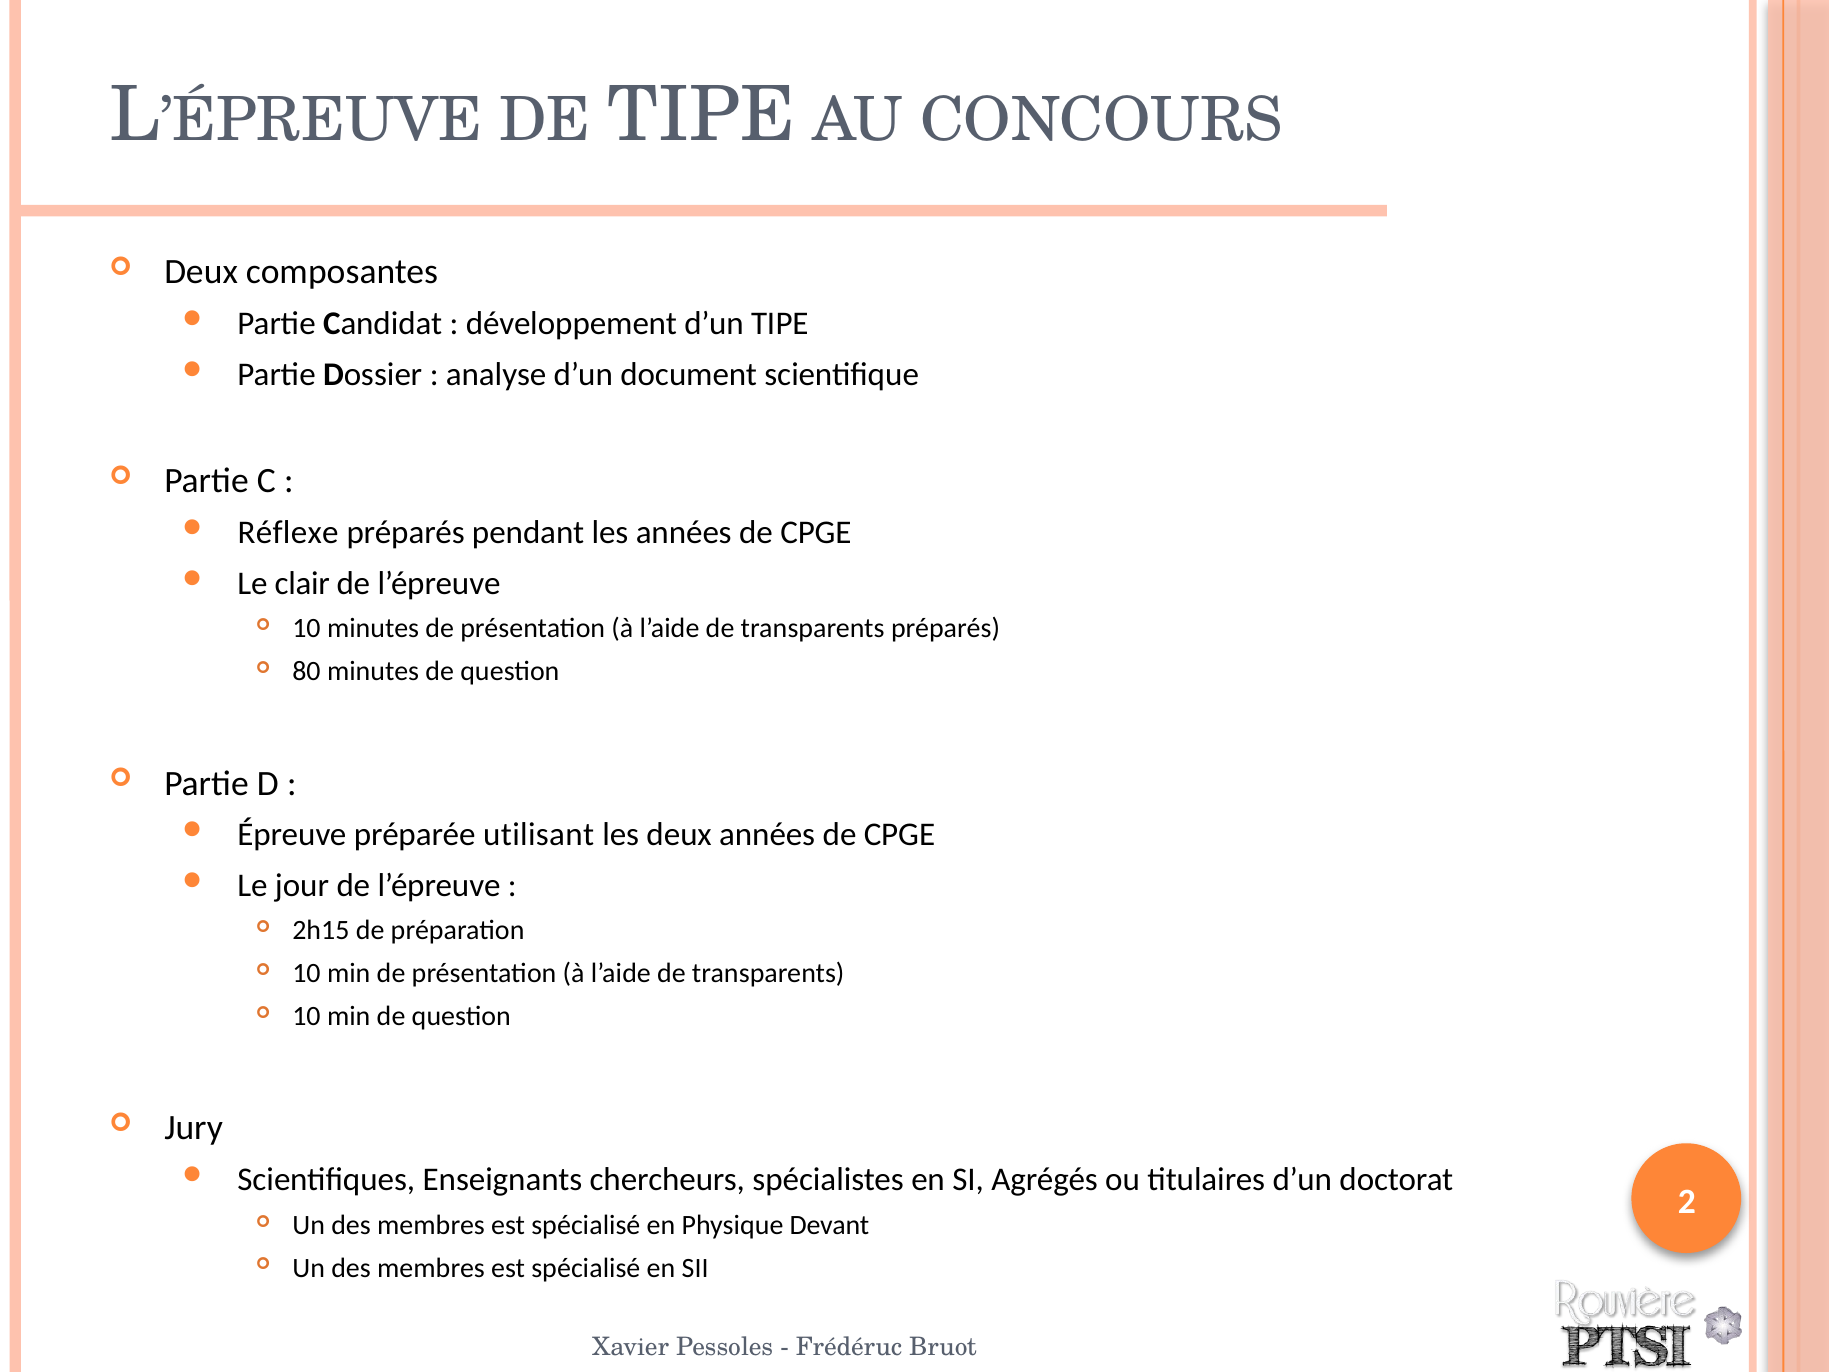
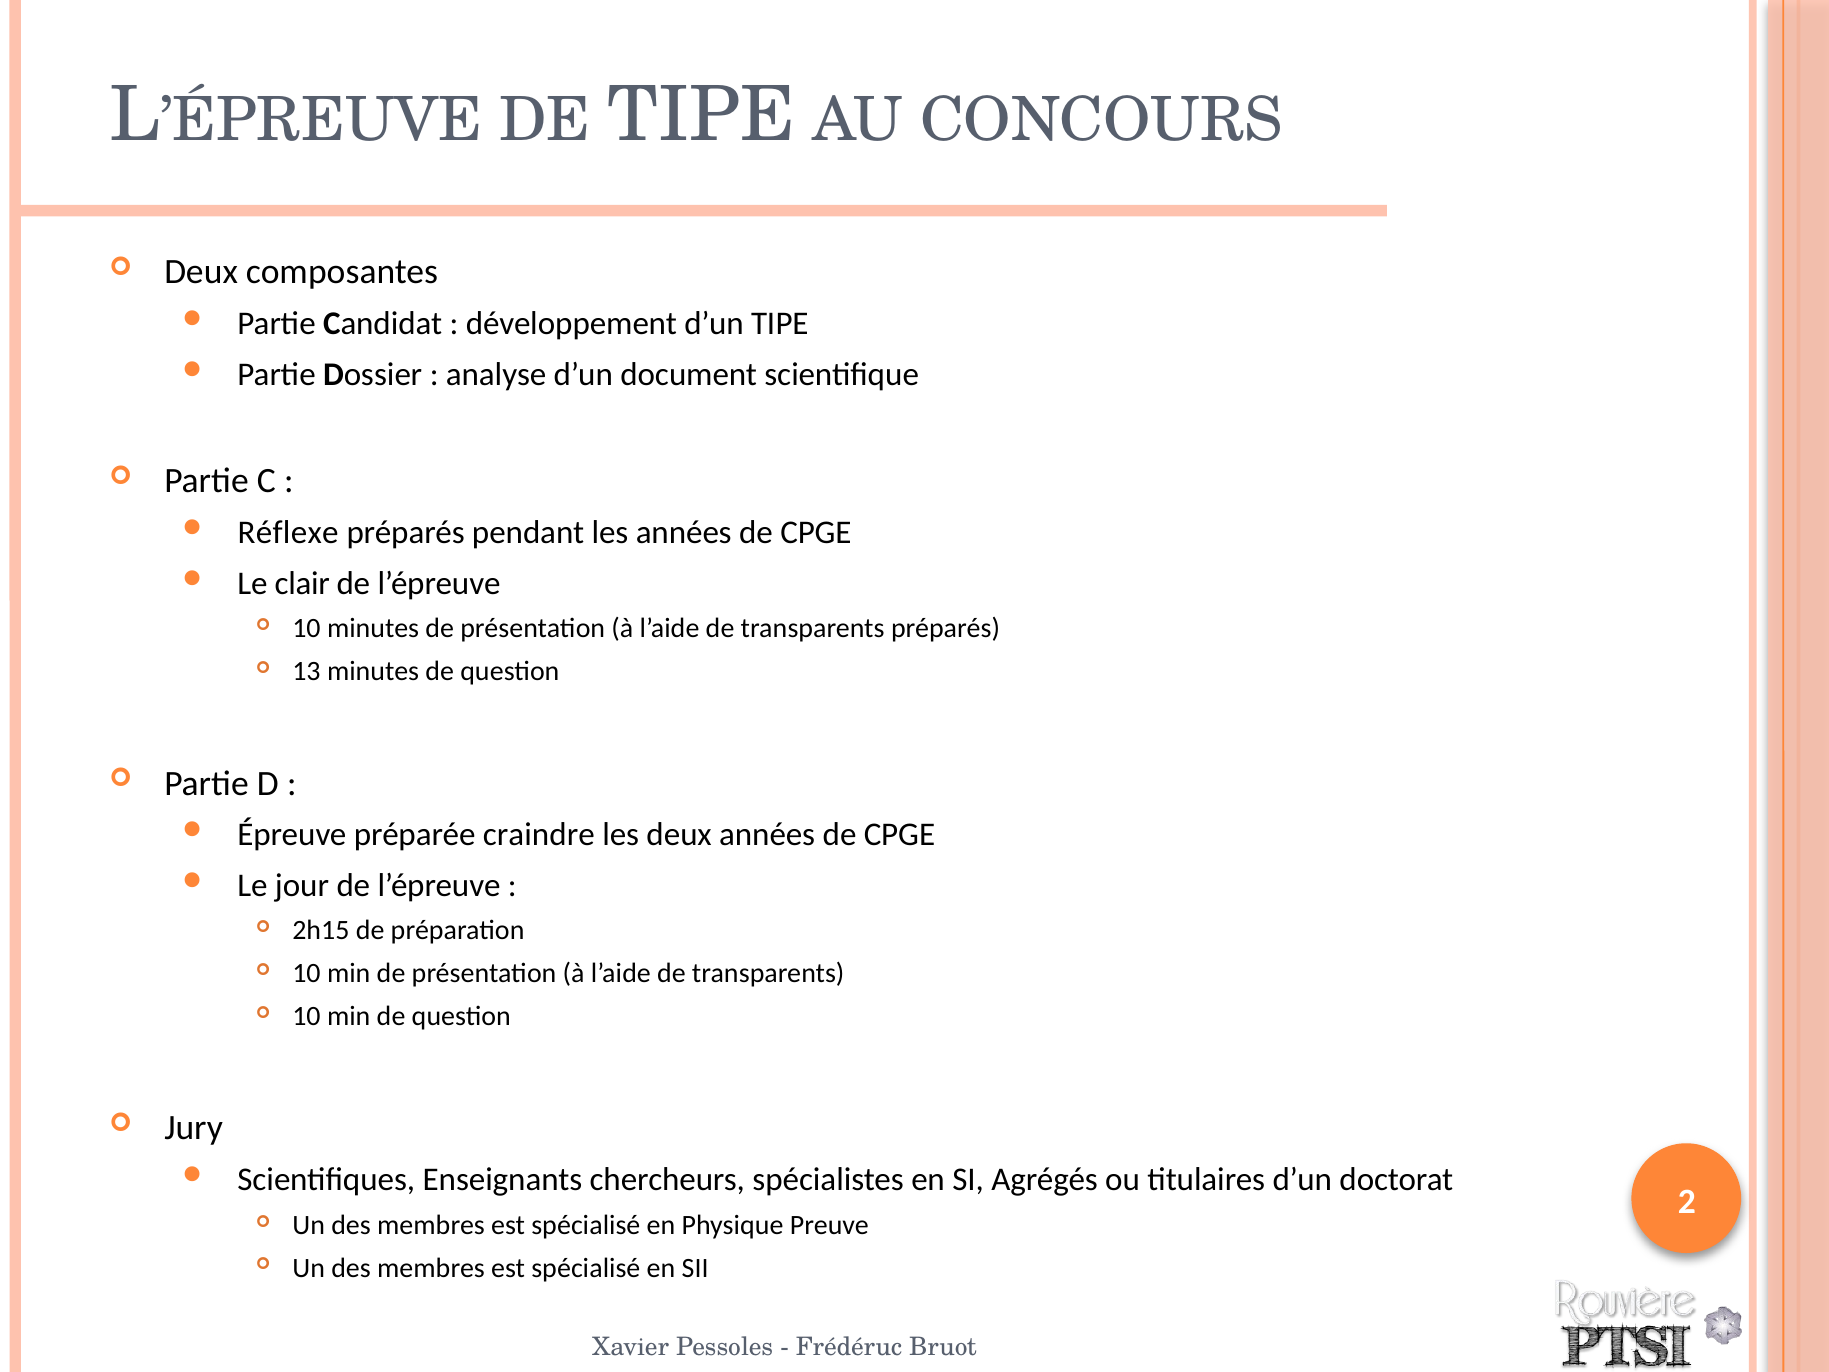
80: 80 -> 13 (306, 671)
utilisant: utilisant -> craindre (539, 835)
Devant: Devant -> Preuve (829, 1225)
